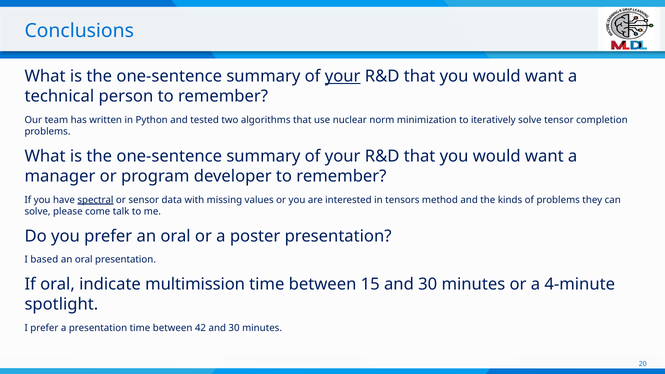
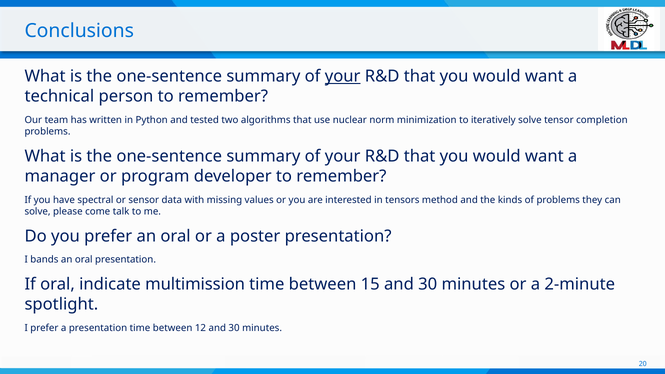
spectral underline: present -> none (95, 200)
based: based -> bands (44, 260)
4-minute: 4-minute -> 2-minute (580, 284)
42: 42 -> 12 (200, 328)
